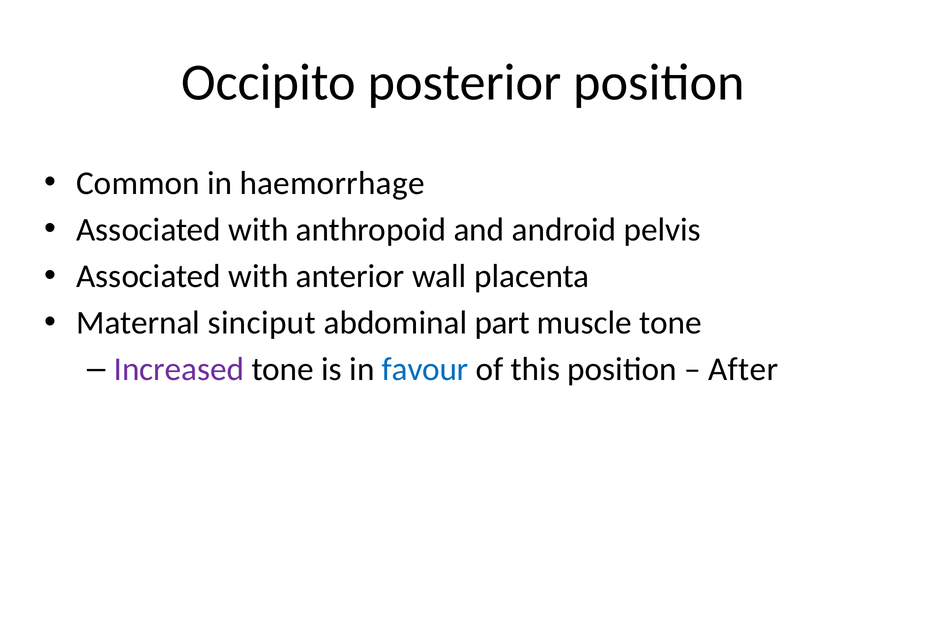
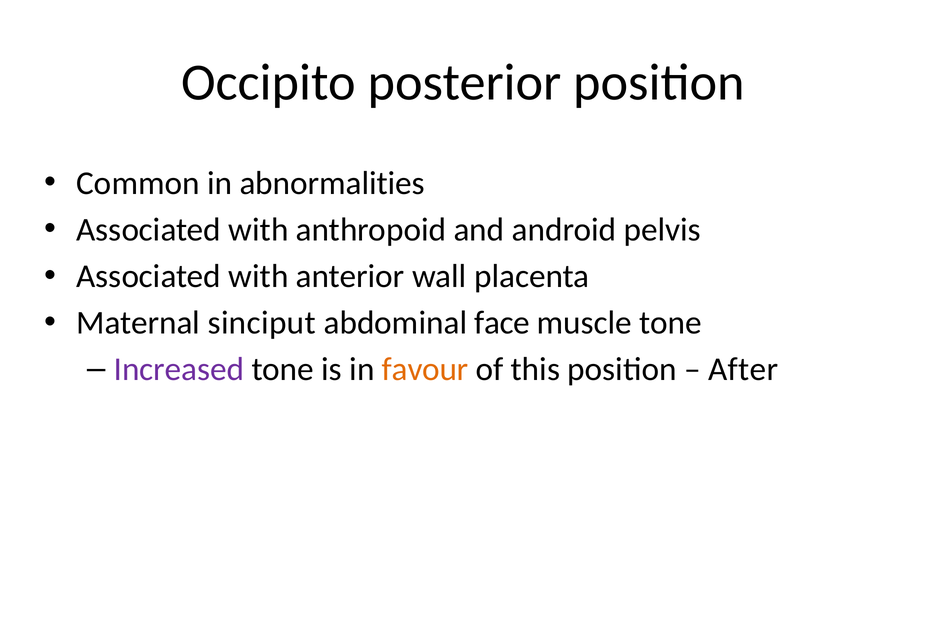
haemorrhage: haemorrhage -> abnormalities (332, 183)
part: part -> face (502, 323)
favour colour: blue -> orange (425, 370)
